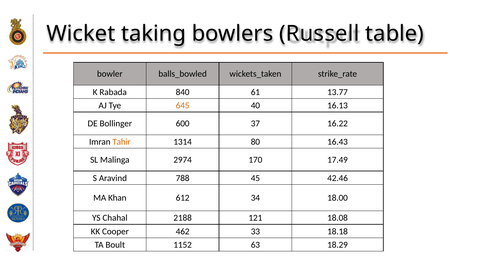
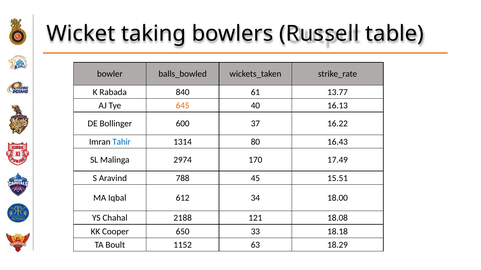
Tahir colour: orange -> blue (122, 142)
42.46: 42.46 -> 15.51 (338, 178)
Khan: Khan -> Iqbal (117, 198)
462: 462 -> 650 (183, 232)
